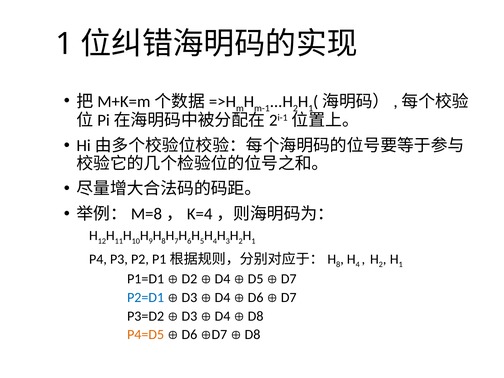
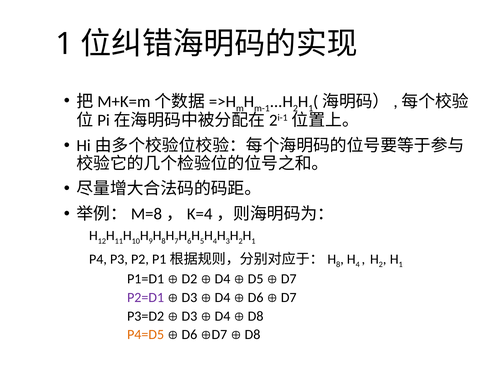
P2=D1 colour: blue -> purple (146, 297)
